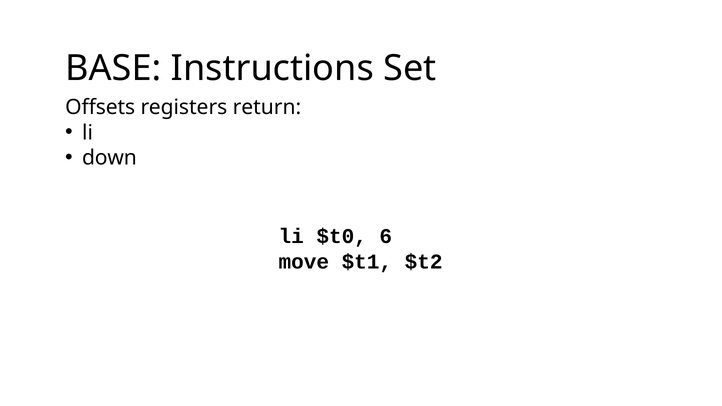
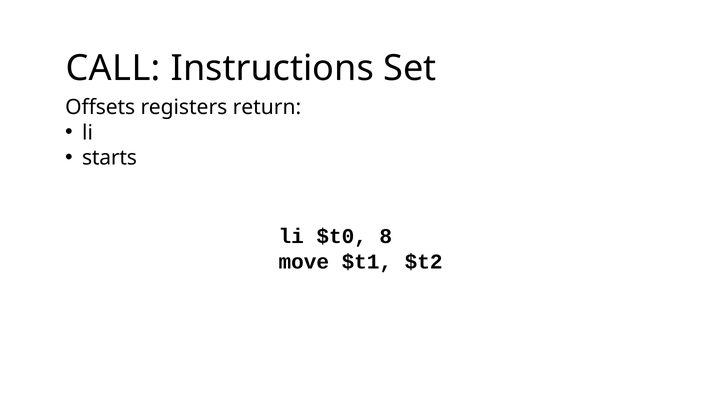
BASE: BASE -> CALL (113, 68)
down: down -> starts (109, 158)
6: 6 -> 8 (386, 236)
